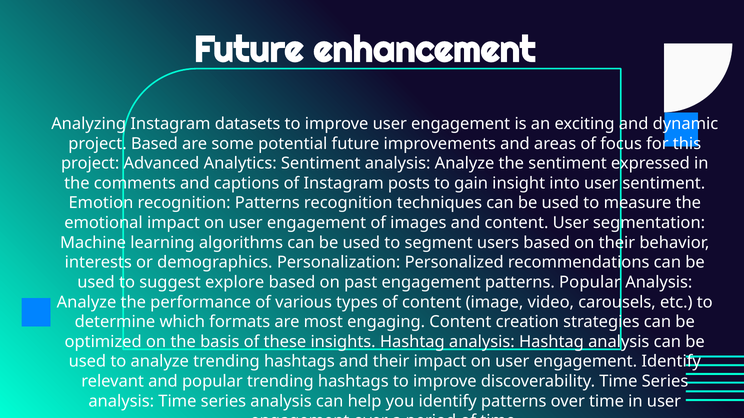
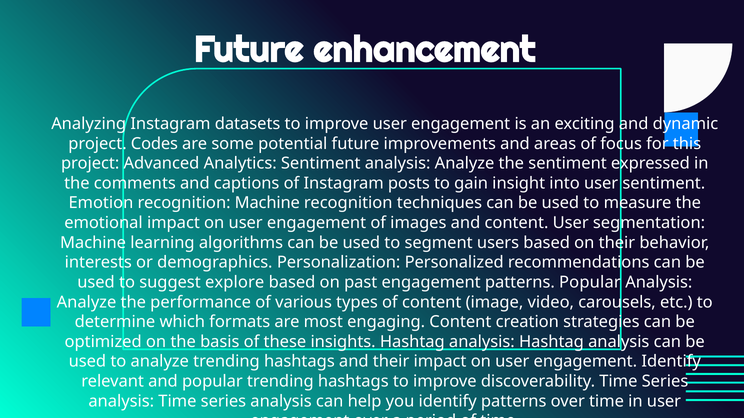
project Based: Based -> Codes (154, 144)
recognition Patterns: Patterns -> Machine (267, 203)
